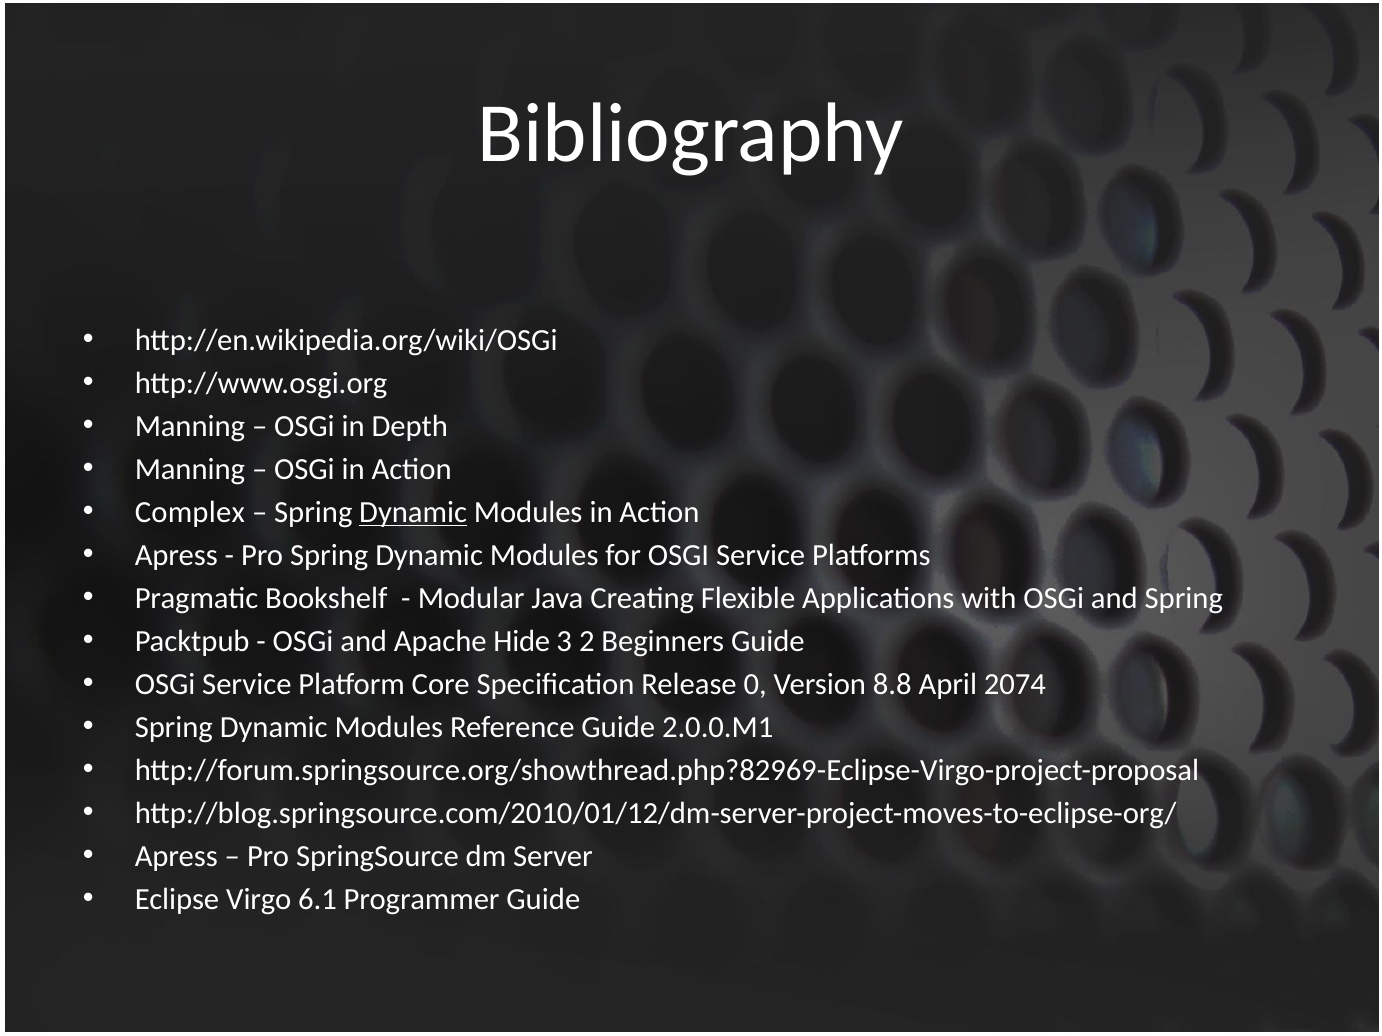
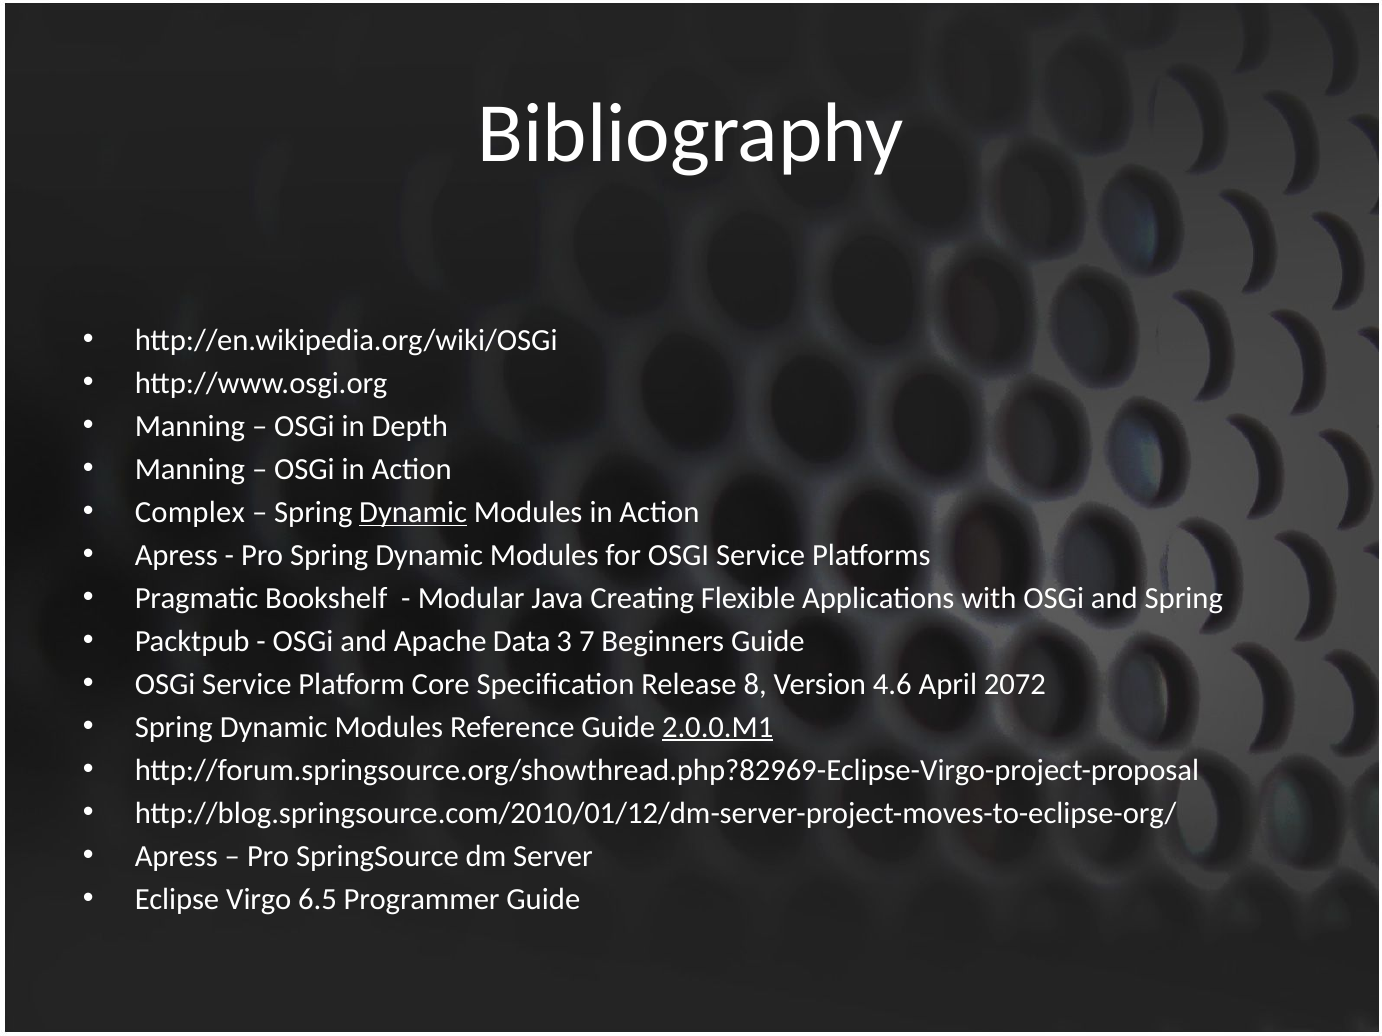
Hide: Hide -> Data (522, 641)
2: 2 -> 7 (587, 641)
0: 0 -> 8 (755, 684)
8.8: 8.8 -> 4.6 (892, 684)
2074: 2074 -> 2072 (1015, 684)
2.0.0.M1 underline: none -> present (718, 727)
6.1: 6.1 -> 6.5 (317, 899)
